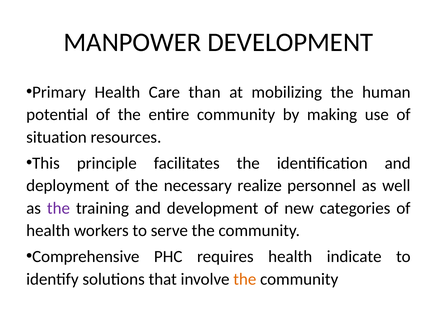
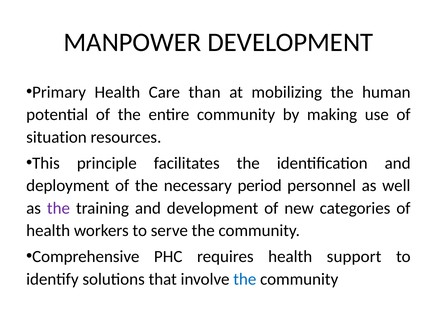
realize: realize -> period (260, 185)
indicate: indicate -> support (354, 256)
the colour: orange -> blue (245, 279)
